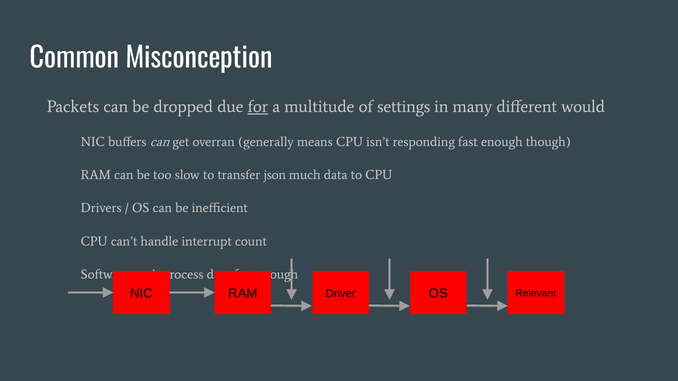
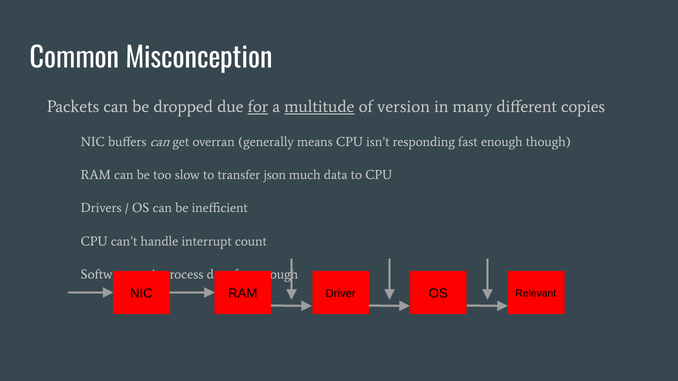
multitude underline: none -> present (319, 107)
settings: settings -> version (404, 107)
would: would -> copies (583, 107)
